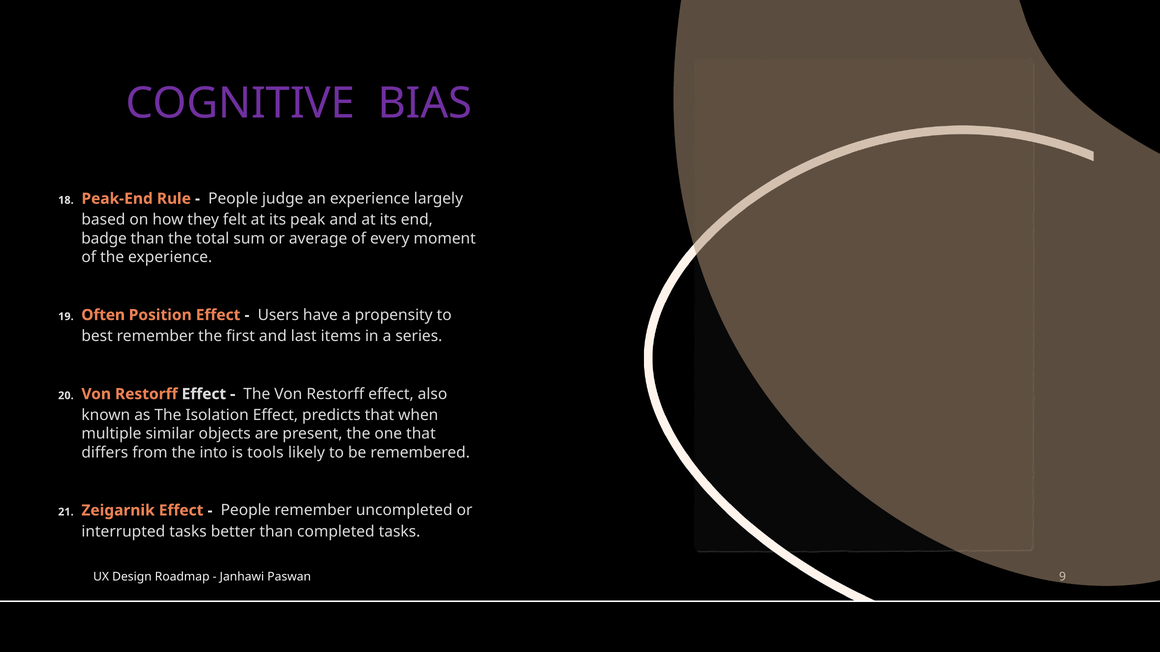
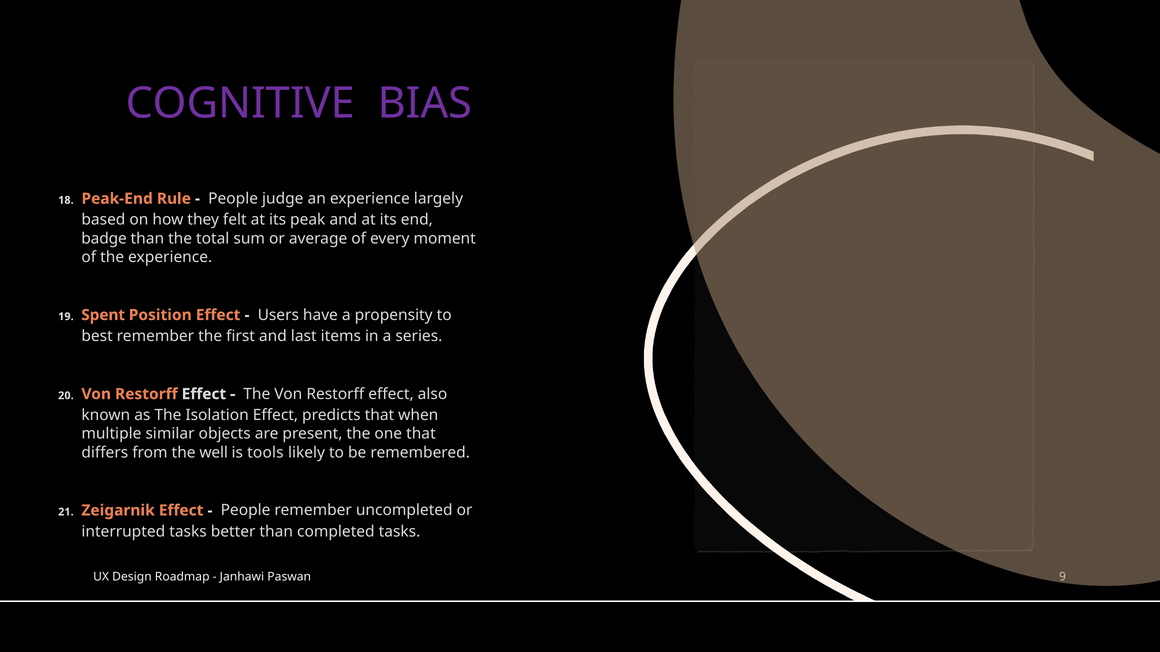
Often: Often -> Spent (103, 315)
into: into -> well (214, 453)
